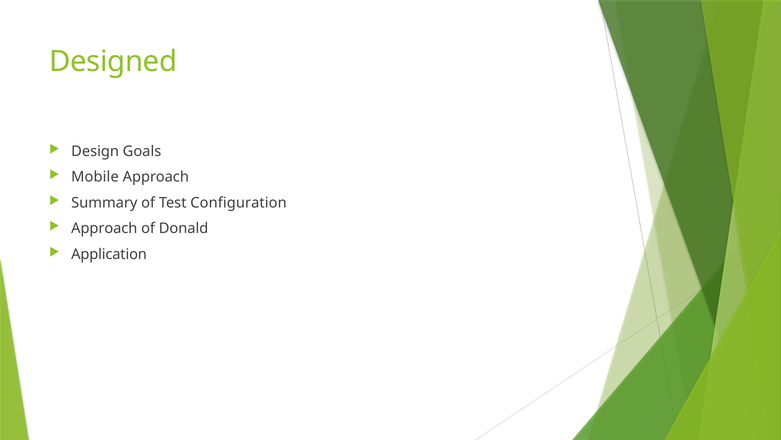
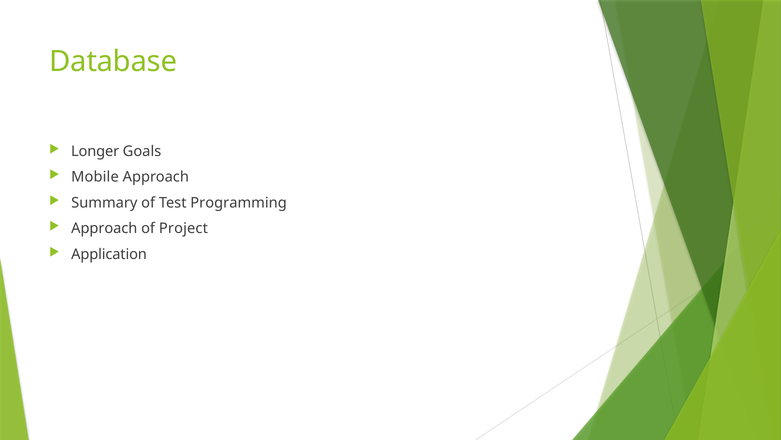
Designed: Designed -> Database (113, 62)
Design: Design -> Longer (95, 151)
Configuration: Configuration -> Programming (239, 203)
Donald: Donald -> Project (183, 228)
